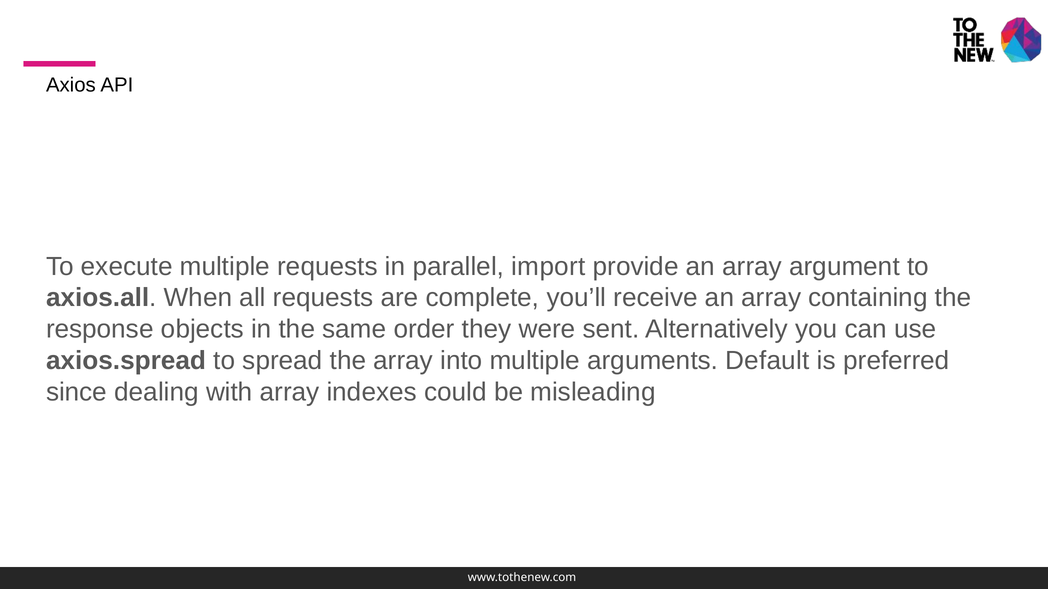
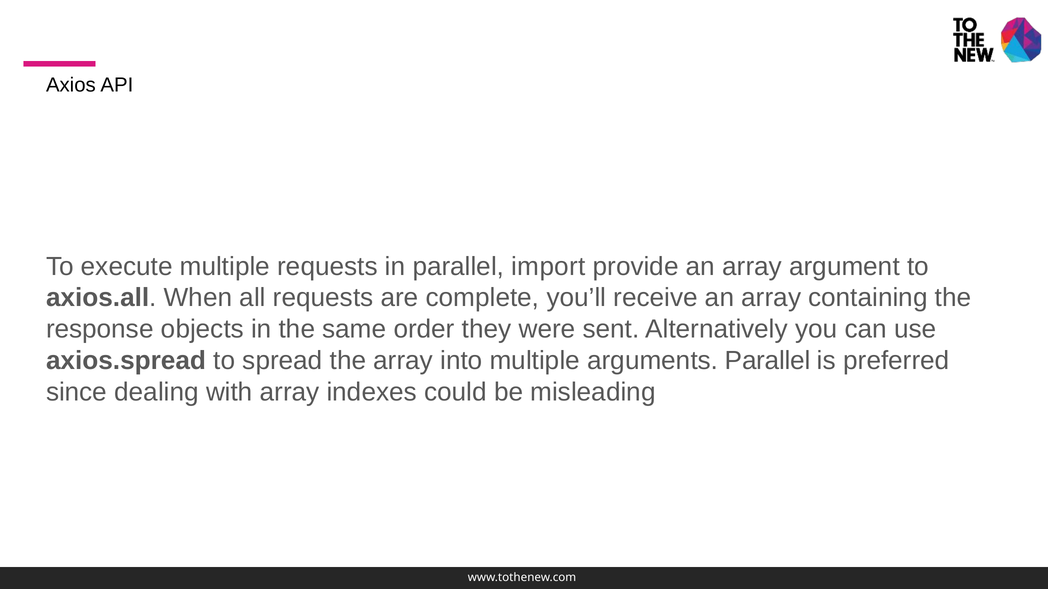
arguments Default: Default -> Parallel (768, 361)
